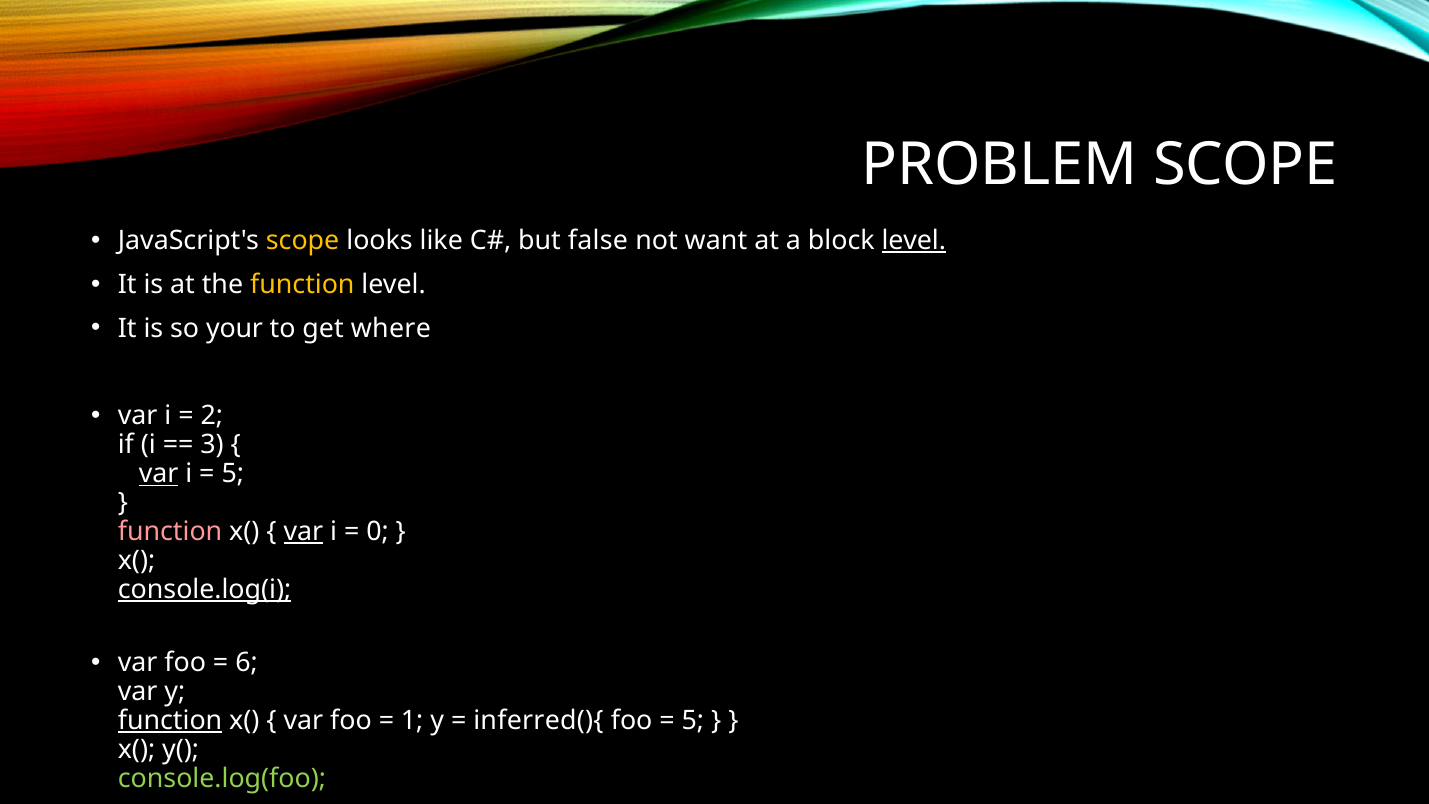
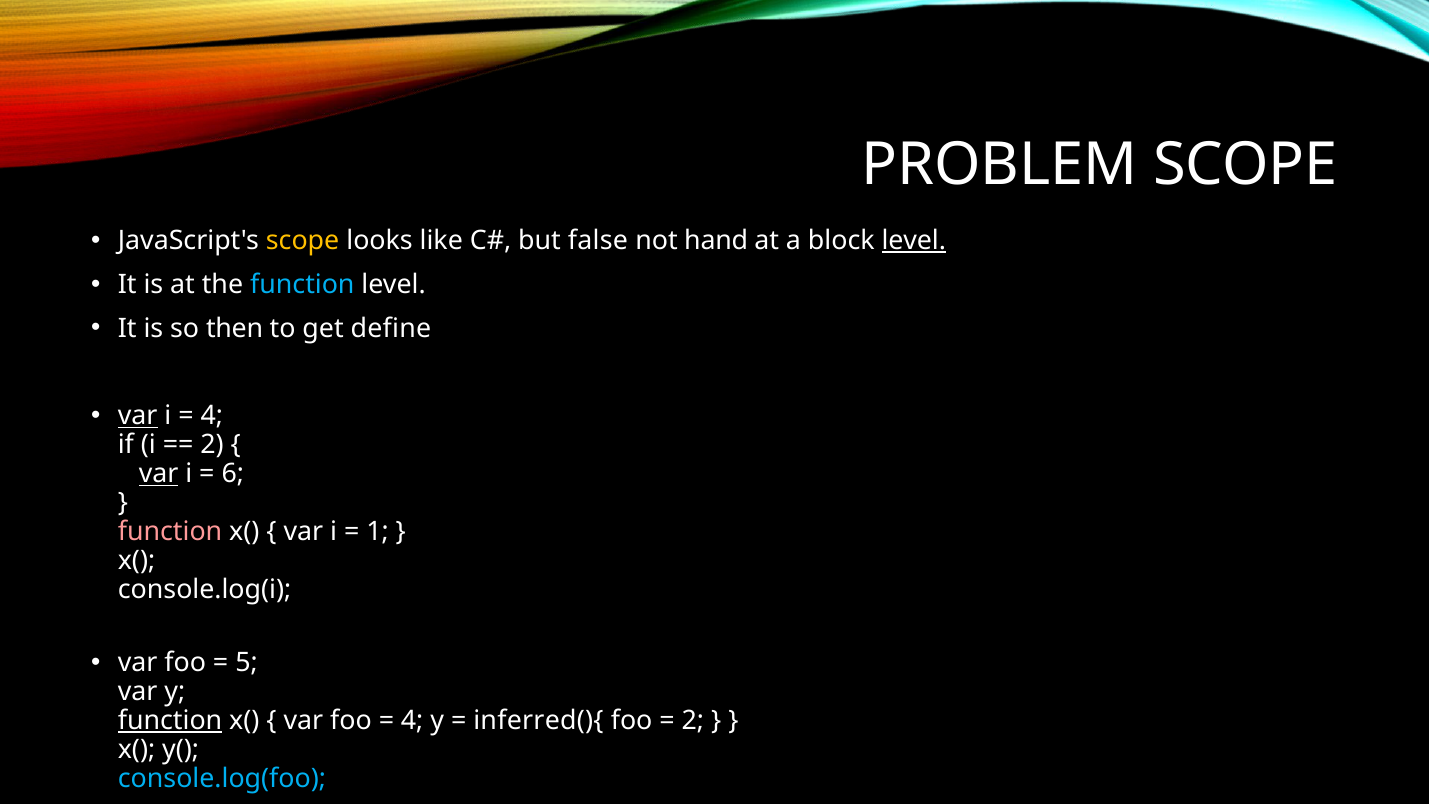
want: want -> hand (716, 241)
function colour: yellow -> light blue (302, 284)
your: your -> then (235, 328)
where: where -> define (391, 328)
var underline: none -> present (138, 416)
2: 2 -> 4 (212, 416)
3: 3 -> 2 (212, 445)
5: 5 -> 6 (233, 474)
var underline: present -> none (303, 532)
0: 0 -> 1 (378, 532)
console.log(i underline: present -> none (205, 590)
6: 6 -> 5 (246, 662)
1: 1 -> 4 (412, 720)
5: 5 -> 2 (693, 720)
console.log(foo colour: light green -> light blue (222, 778)
